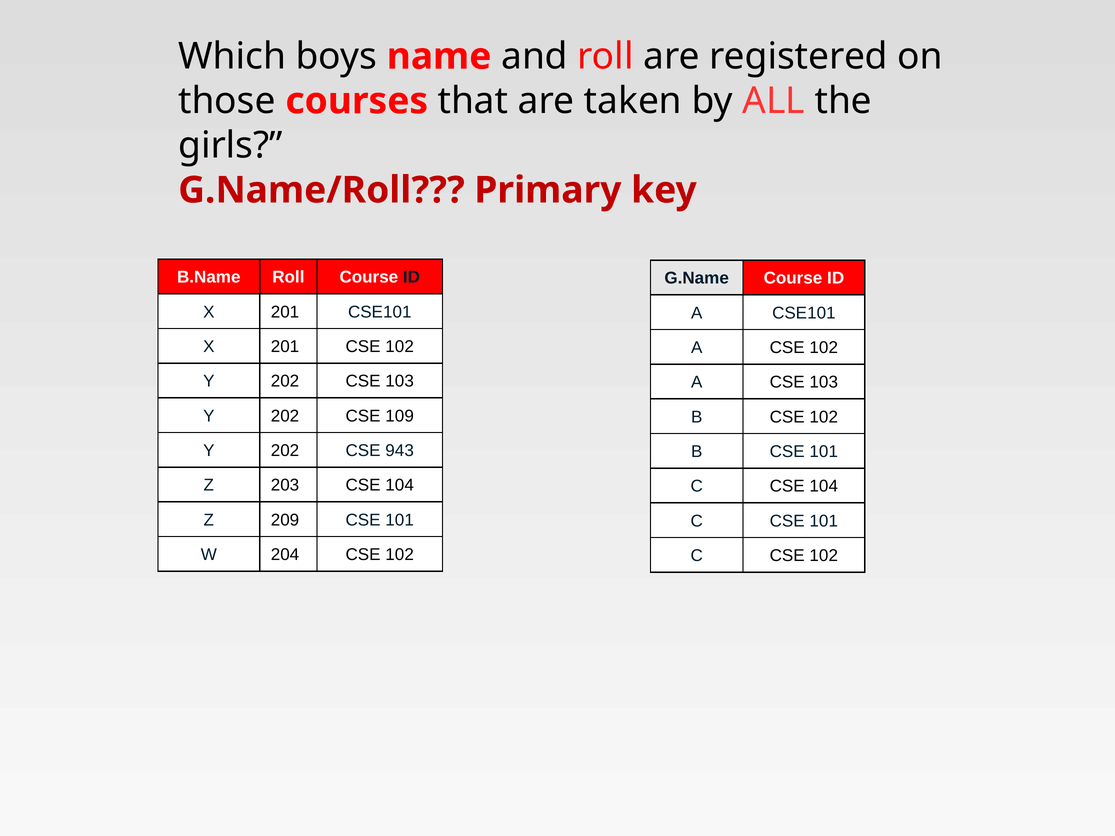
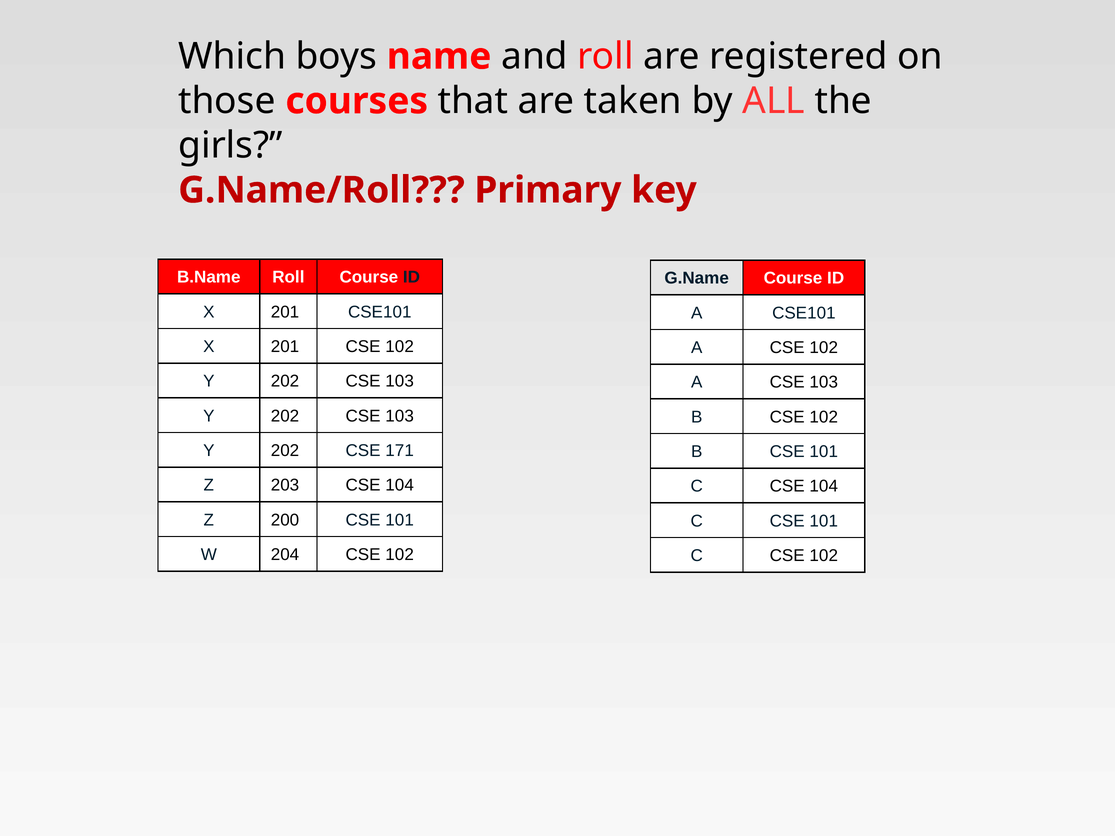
109: 109 -> 103 (400, 416)
943: 943 -> 171 (400, 451)
209: 209 -> 200 (285, 520)
